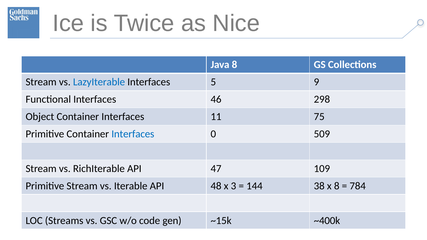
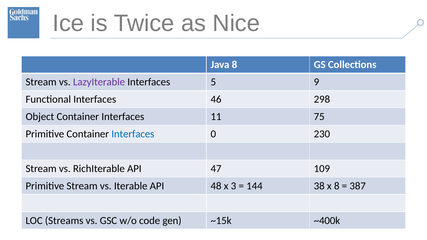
LazyIterable colour: blue -> purple (99, 82)
509: 509 -> 230 (322, 134)
784: 784 -> 387 (358, 186)
